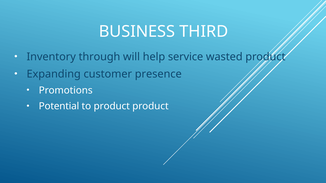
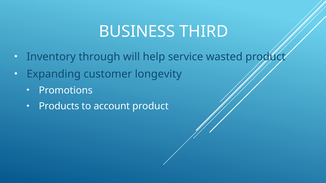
presence: presence -> longevity (158, 74)
Potential: Potential -> Products (59, 106)
to product: product -> account (112, 106)
